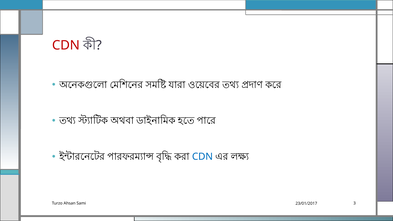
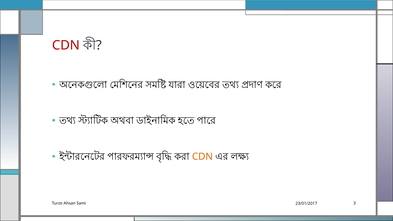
CDN colour: blue -> orange (202, 157)
